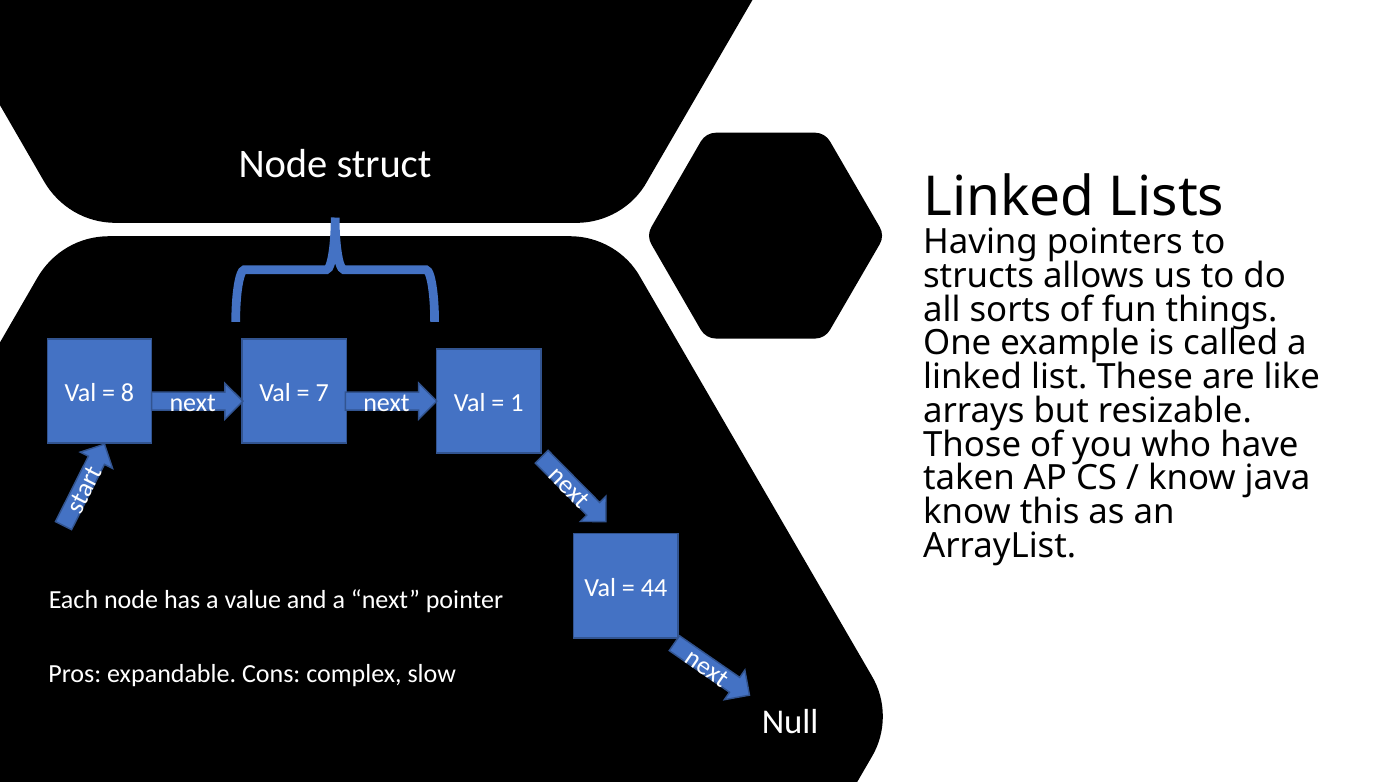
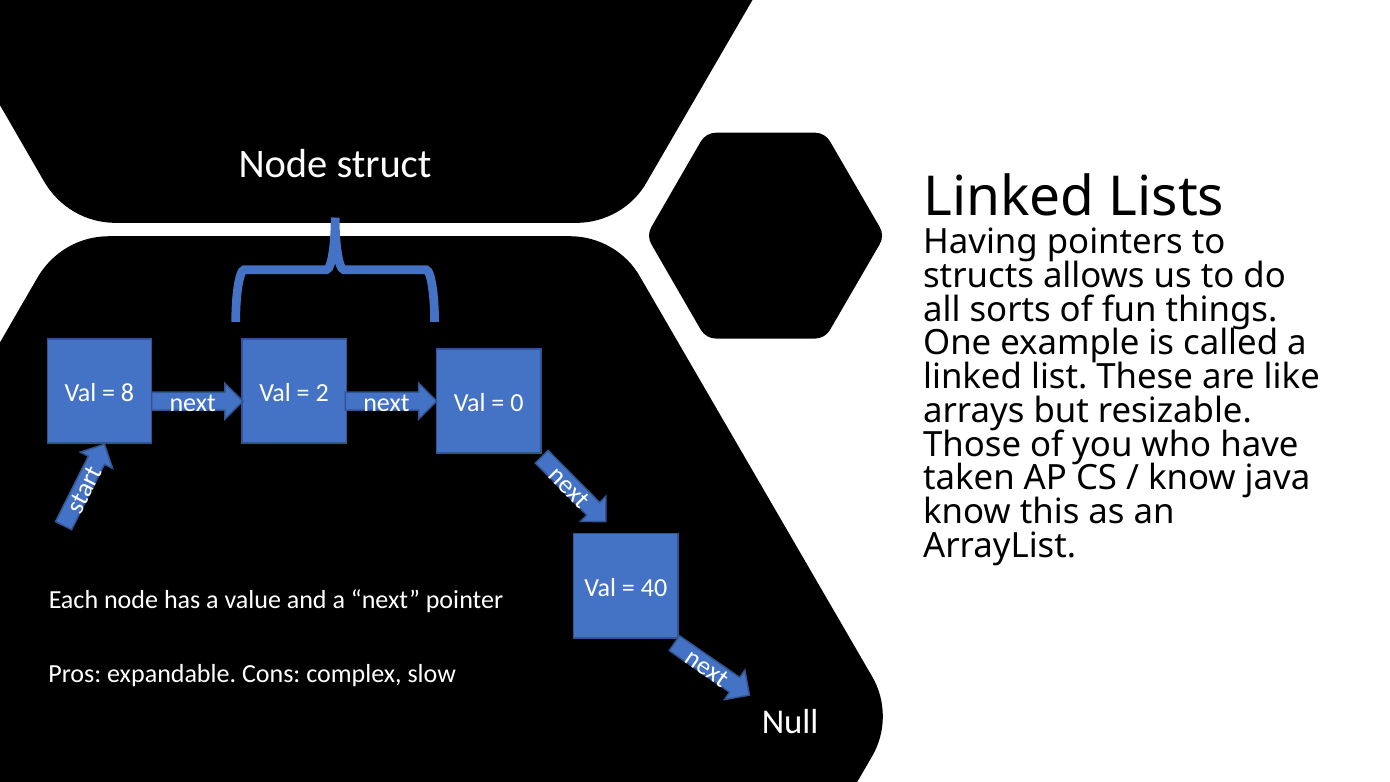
7: 7 -> 2 (322, 393)
1: 1 -> 0 (517, 403)
44: 44 -> 40 (654, 588)
